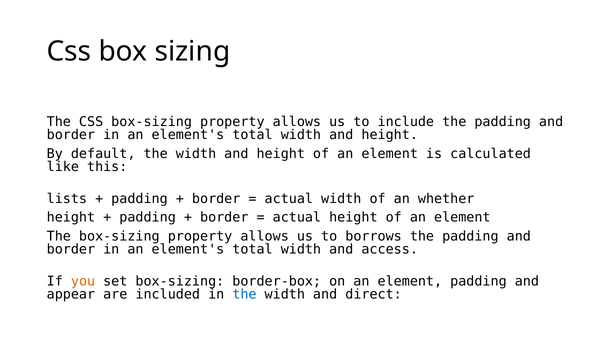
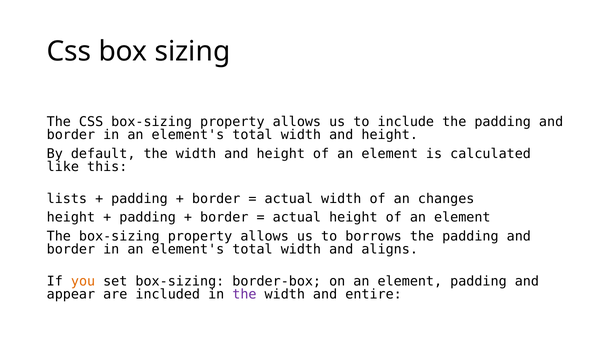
whether: whether -> changes (446, 199)
access: access -> aligns (390, 249)
the colour: blue -> purple (244, 294)
direct: direct -> entire (374, 294)
